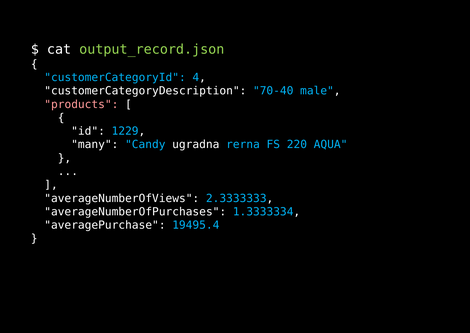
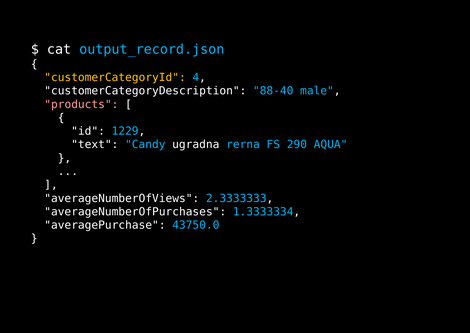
output_record.json colour: light green -> light blue (152, 49)
customerCategoryId colour: light blue -> yellow (115, 77)
70-40: 70-40 -> 88-40 (273, 91)
many: many -> text (95, 144)
220: 220 -> 290 (297, 144)
19495.4: 19495.4 -> 43750.0 (196, 225)
